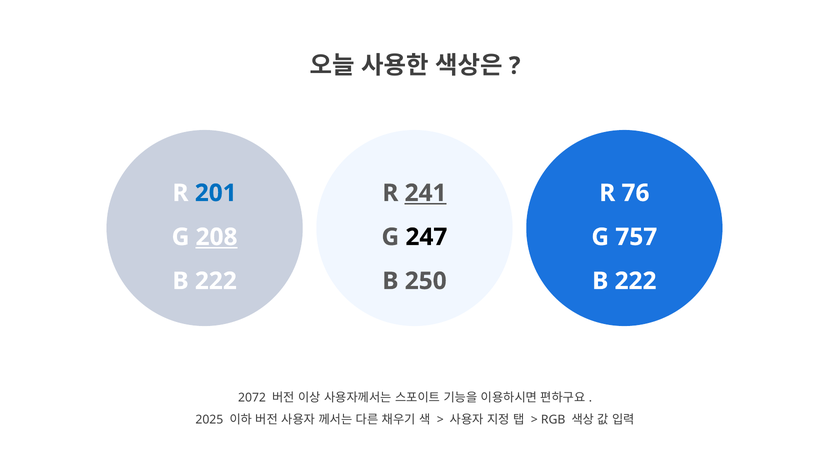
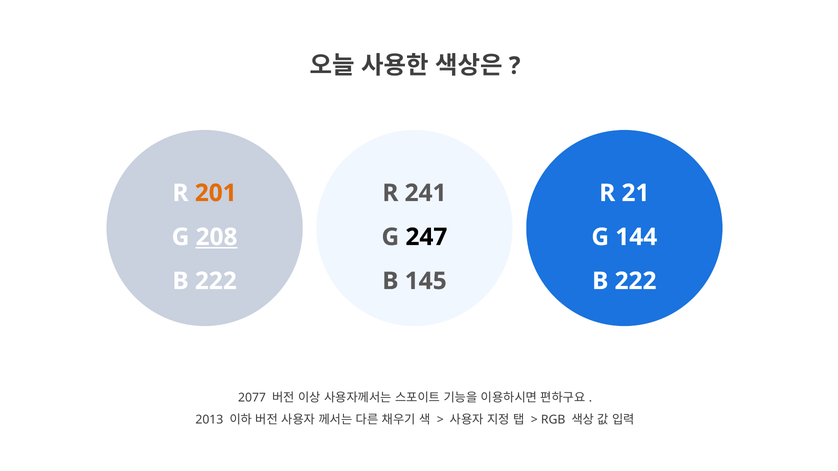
201 colour: blue -> orange (216, 193)
241 underline: present -> none (426, 193)
76: 76 -> 21 (636, 193)
757: 757 -> 144 (636, 237)
250: 250 -> 145 (426, 281)
2072: 2072 -> 2077 (252, 398)
2025: 2025 -> 2013 (209, 420)
